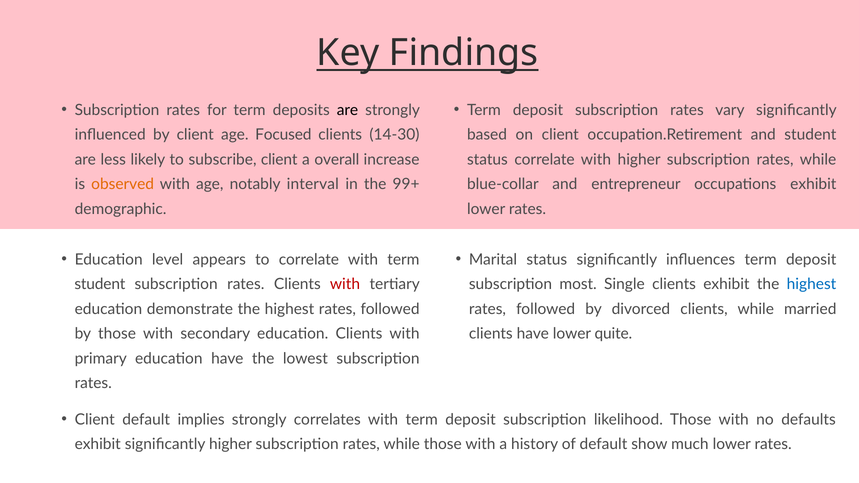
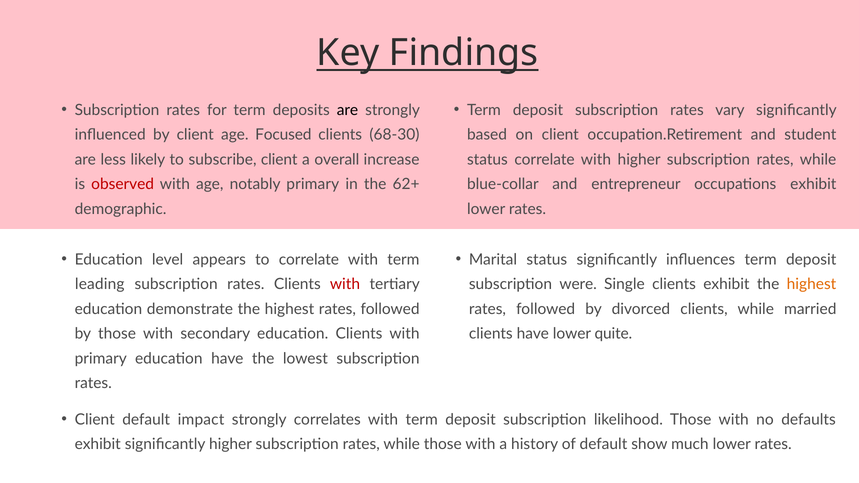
14-30: 14-30 -> 68-30 (394, 135)
observed colour: orange -> red (123, 184)
notably interval: interval -> primary (313, 184)
99+: 99+ -> 62+ (406, 184)
student: student -> leading (100, 284)
most: most -> were (578, 284)
highest colour: blue -> orange (811, 284)
implies: implies -> impact (201, 420)
